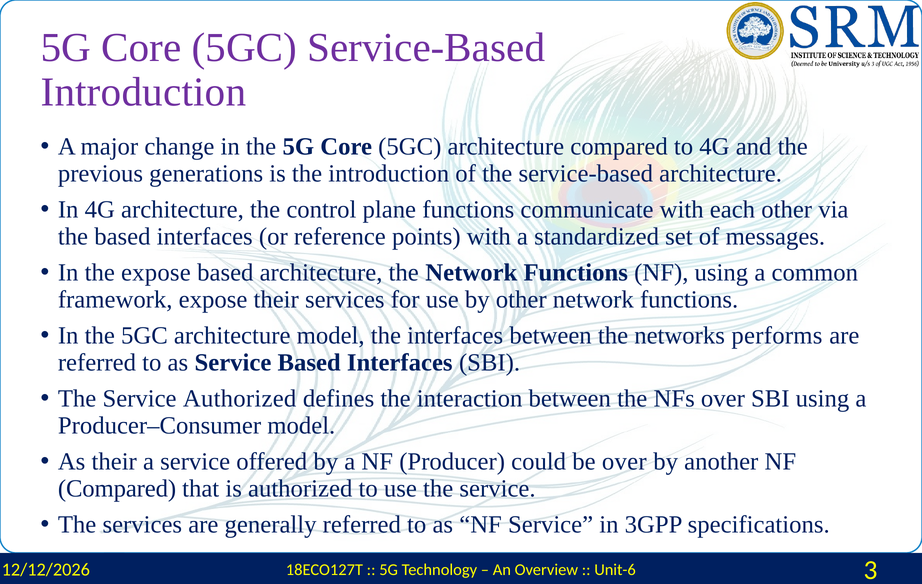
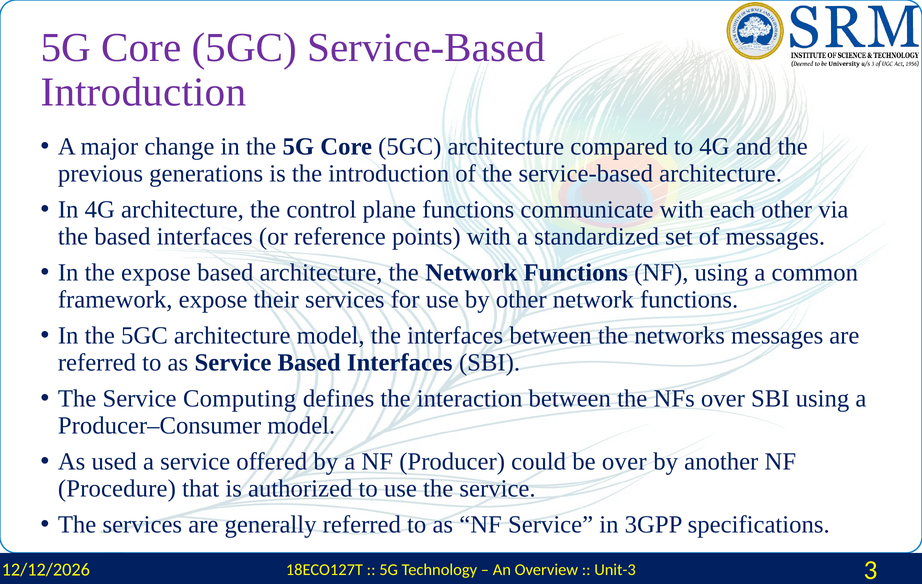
networks performs: performs -> messages (777, 336)
Service Authorized: Authorized -> Computing (240, 399)
As their: their -> used (114, 462)
Compared: Compared -> Procedure (117, 489)
Unit-6: Unit-6 -> Unit-3 (615, 570)
